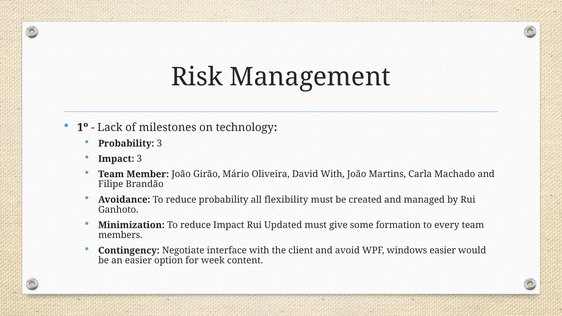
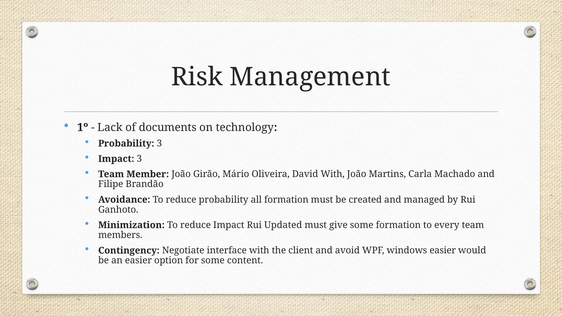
milestones: milestones -> documents (168, 127)
all flexibility: flexibility -> formation (286, 200)
for week: week -> some (213, 261)
